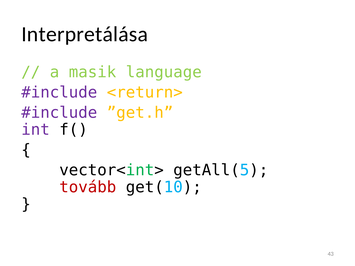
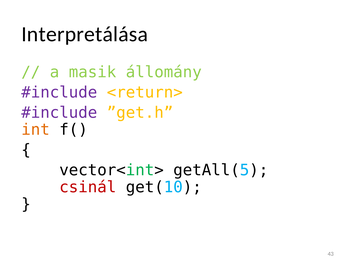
language: language -> állomány (164, 72)
int colour: purple -> orange (36, 130)
tovább: tovább -> csinál (88, 187)
